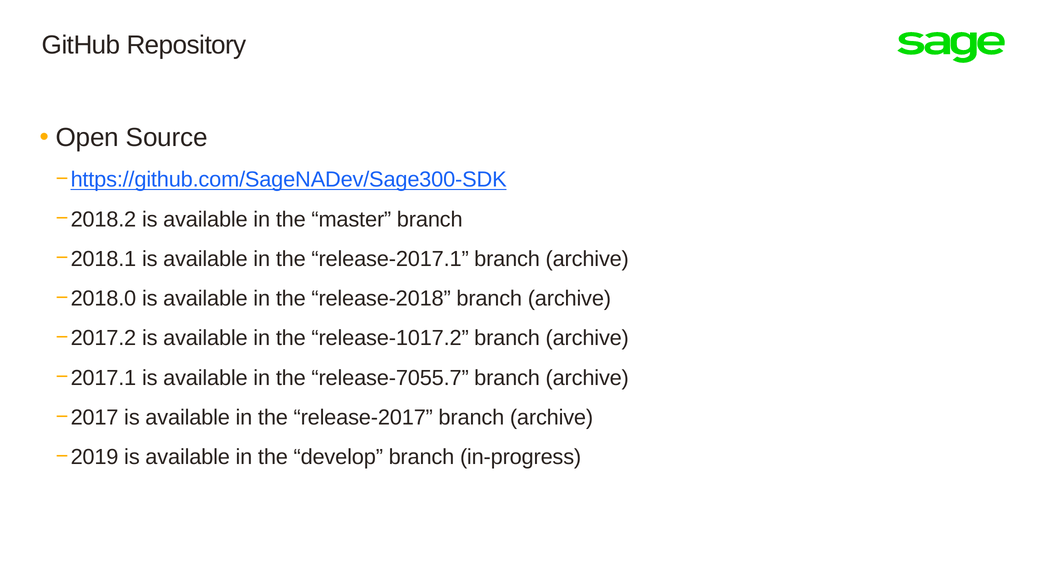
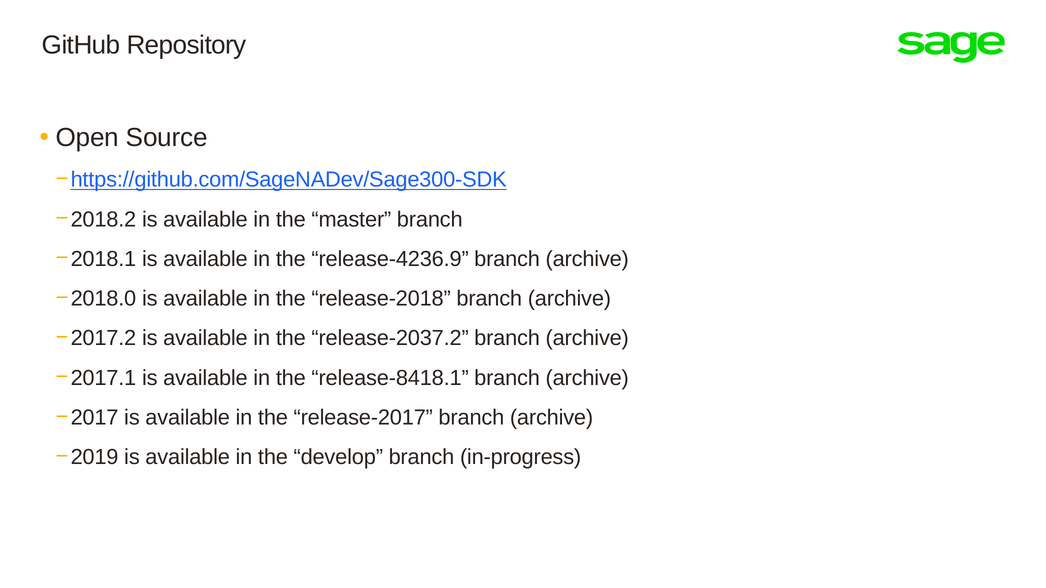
release-2017.1: release-2017.1 -> release-4236.9 (390, 259)
release-1017.2: release-1017.2 -> release-2037.2 (390, 339)
release-7055.7: release-7055.7 -> release-8418.1 (390, 378)
